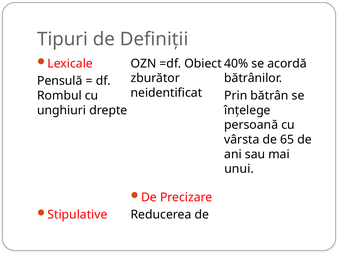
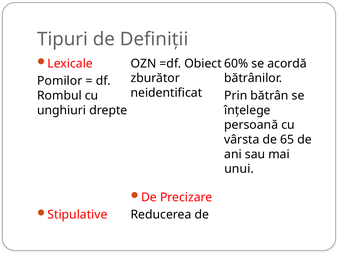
40%: 40% -> 60% (236, 63)
Pensulă: Pensulă -> Pomilor (60, 81)
